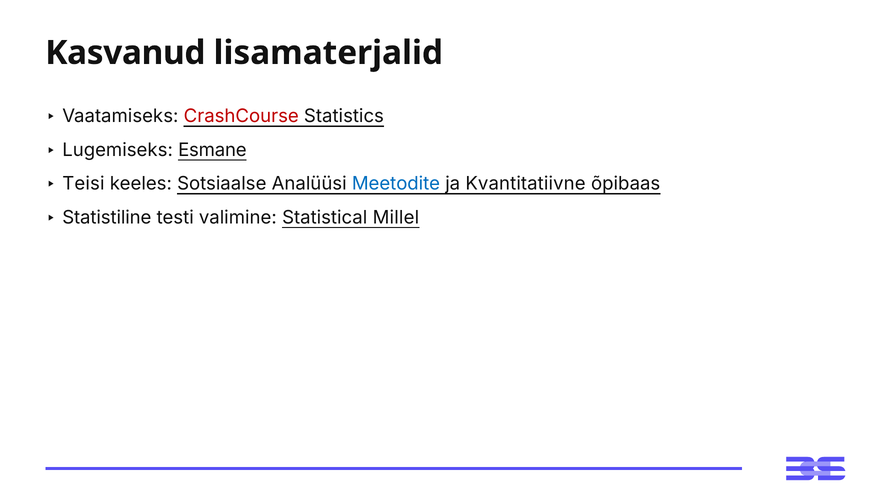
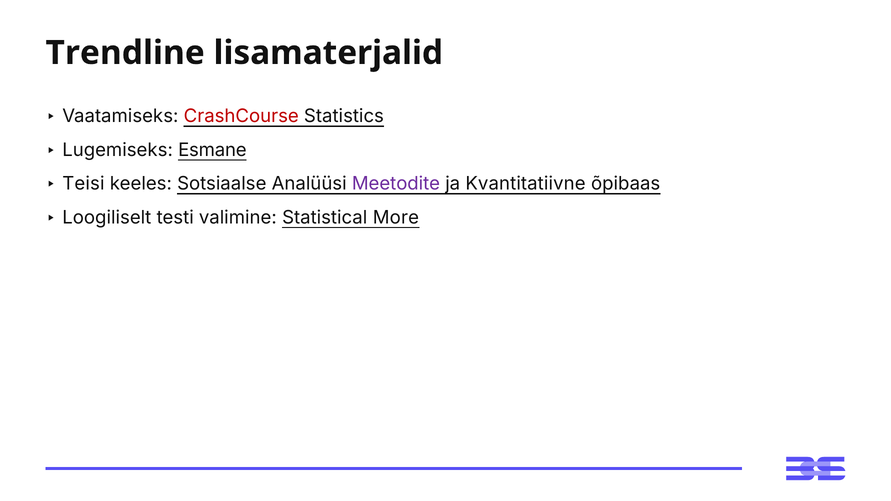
Kasvanud: Kasvanud -> Trendline (125, 53)
Meetodite colour: blue -> purple (396, 184)
Statistiline: Statistiline -> Loogiliselt (107, 218)
Millel: Millel -> More (396, 218)
